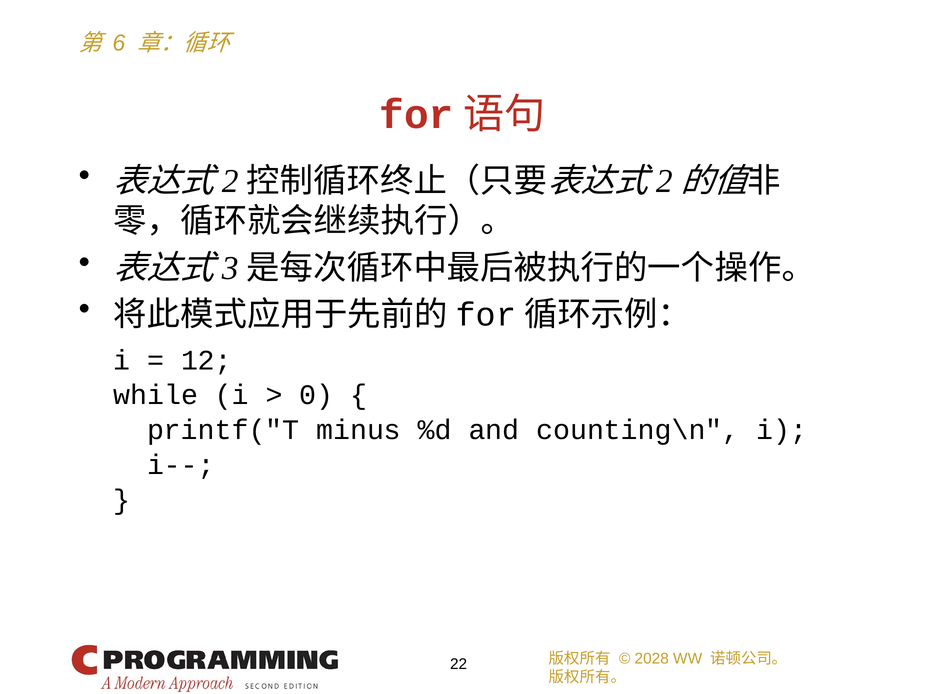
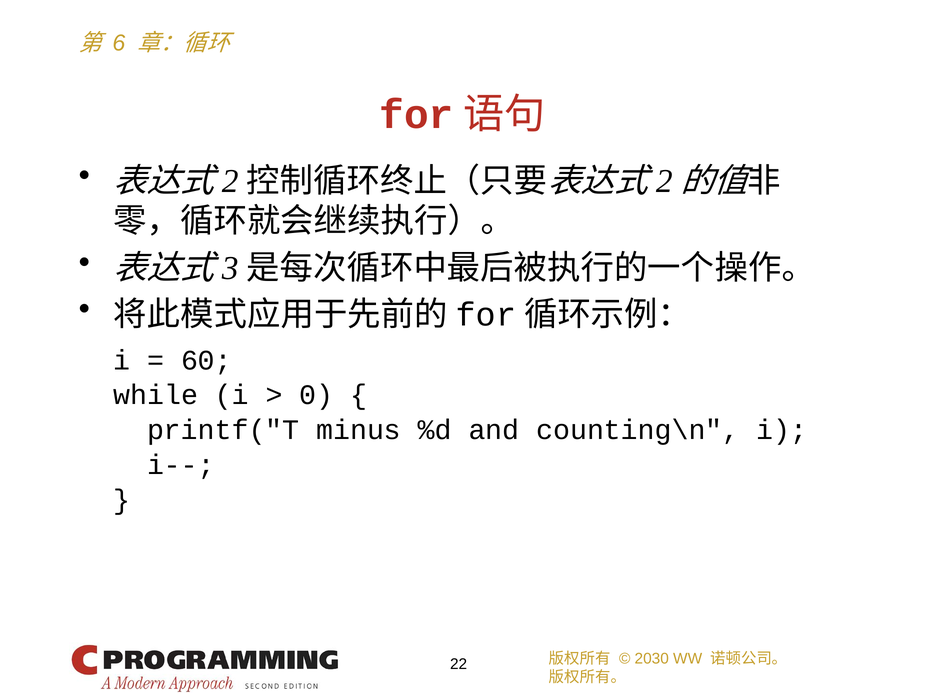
12: 12 -> 60 (206, 360)
2028: 2028 -> 2030 (652, 659)
